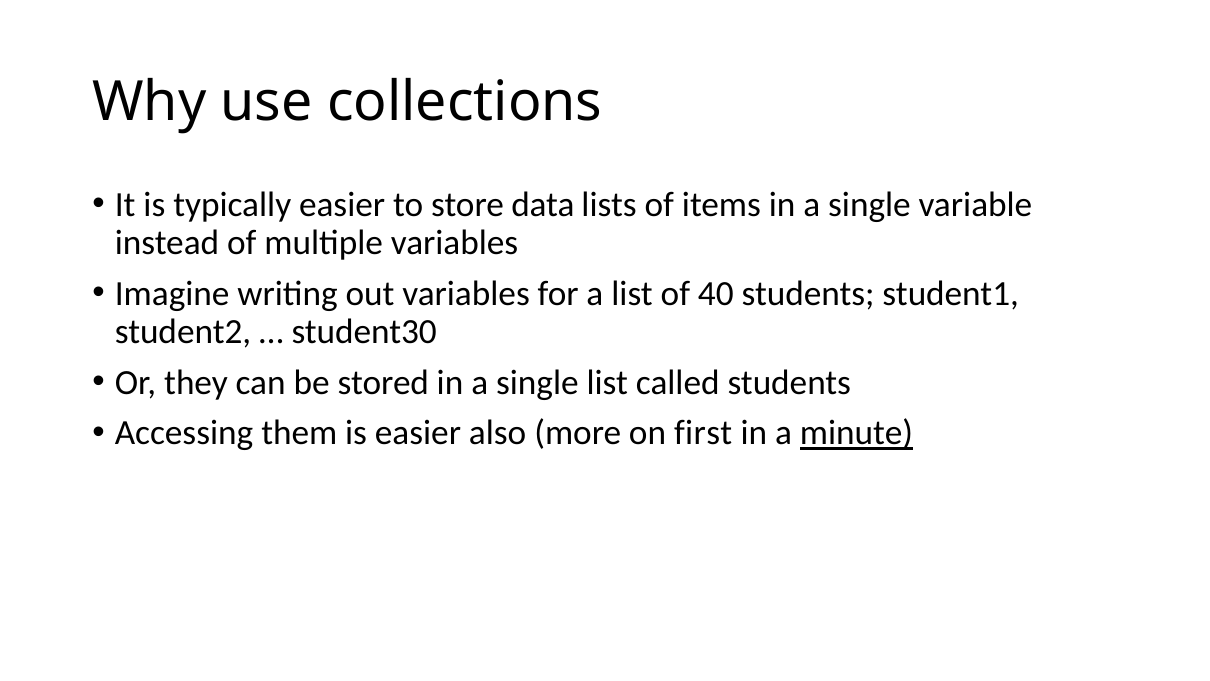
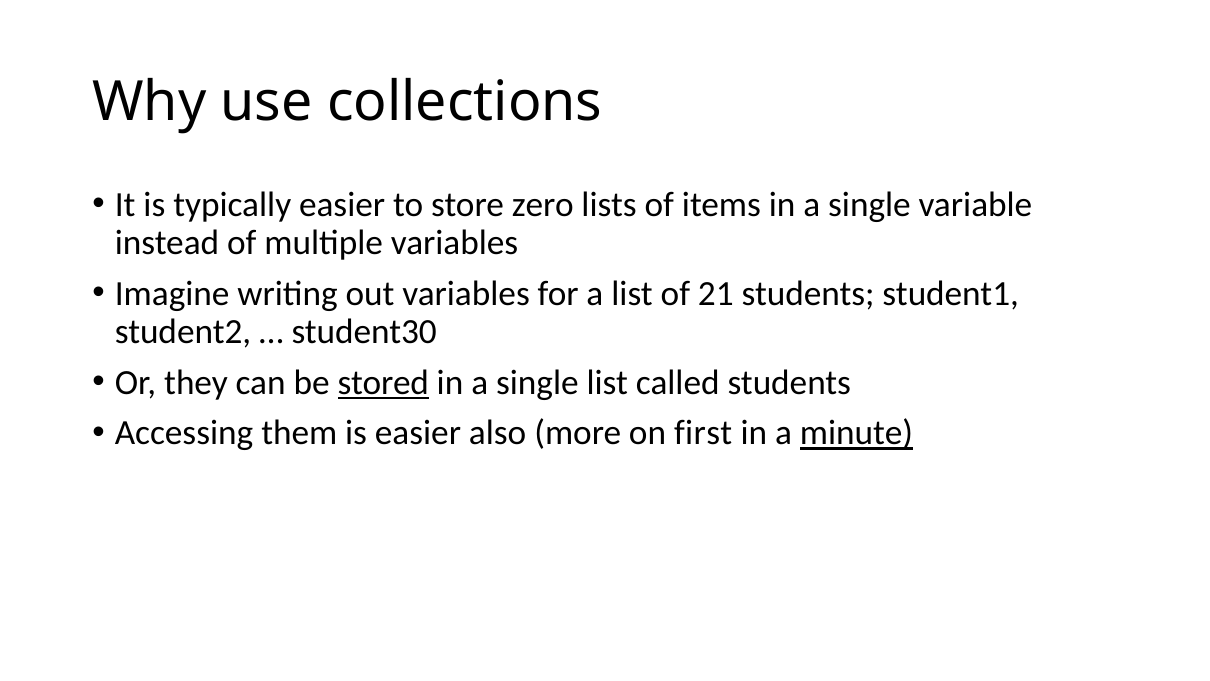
data: data -> zero (543, 205)
40: 40 -> 21 (716, 293)
stored underline: none -> present (383, 382)
